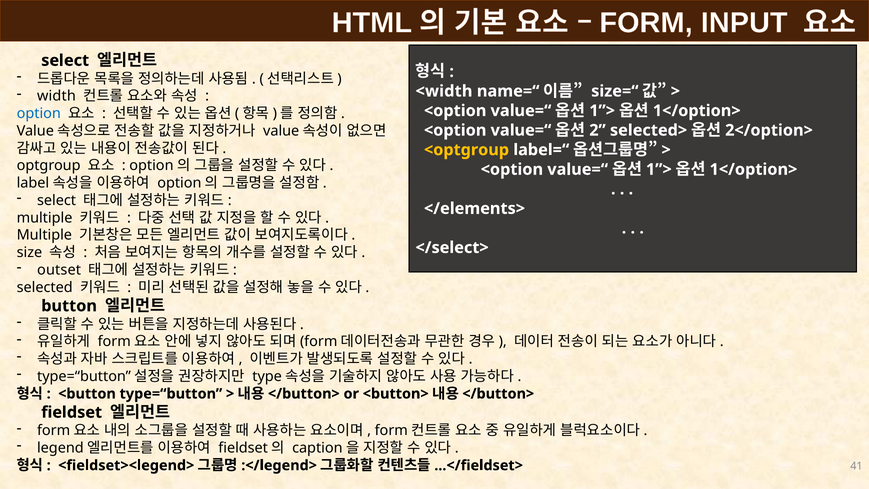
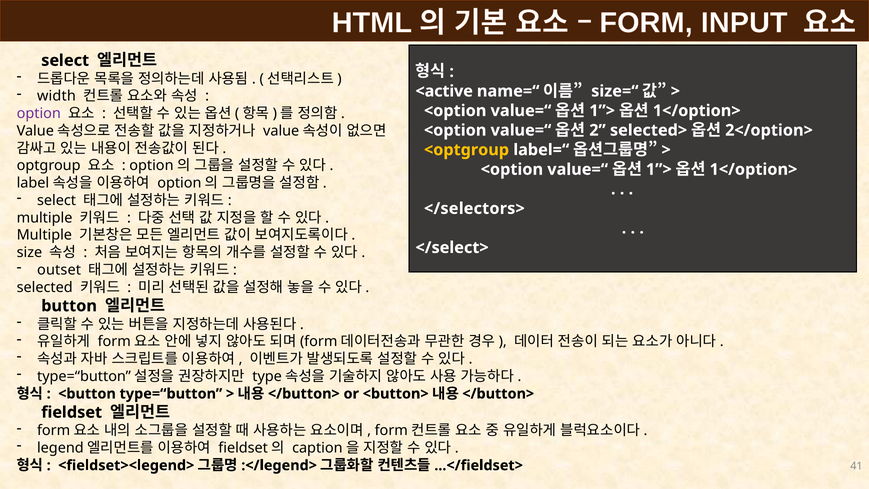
<width: <width -> <active (444, 91)
option colour: blue -> purple (39, 113)
</elements>: </elements> -> </selectors> (474, 208)
